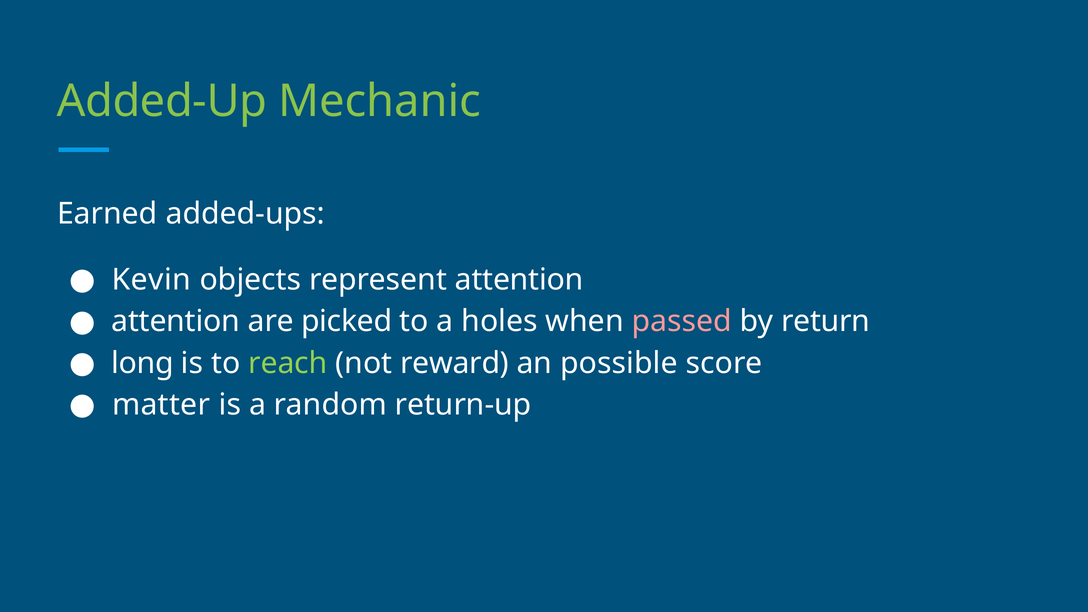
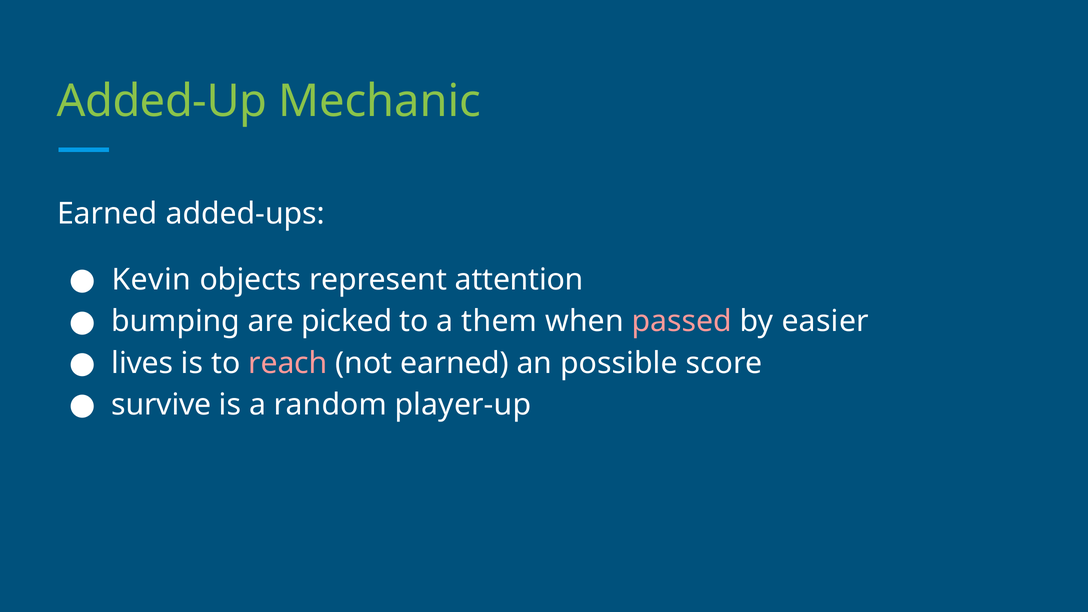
attention: attention -> bumping (176, 321)
holes: holes -> them (499, 321)
return: return -> easier (825, 321)
long: long -> lives (142, 363)
reach colour: light green -> pink (288, 363)
not reward: reward -> earned (455, 363)
matter: matter -> survive (161, 405)
return-up: return-up -> player-up (463, 405)
